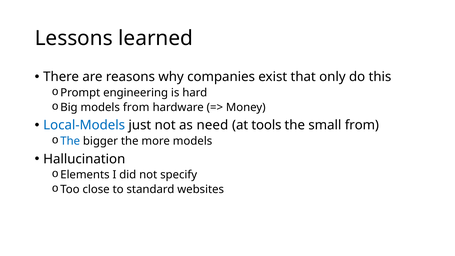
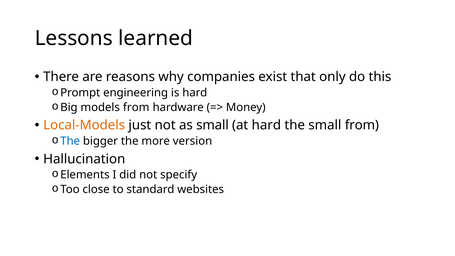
Local-Models colour: blue -> orange (84, 125)
as need: need -> small (213, 125)
at tools: tools -> hard (266, 125)
more models: models -> version (193, 141)
